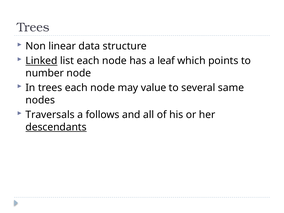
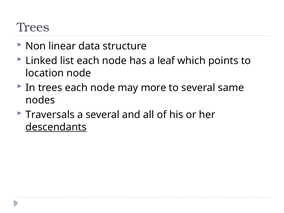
Linked underline: present -> none (41, 61)
number: number -> location (45, 73)
value: value -> more (154, 88)
a follows: follows -> several (103, 115)
